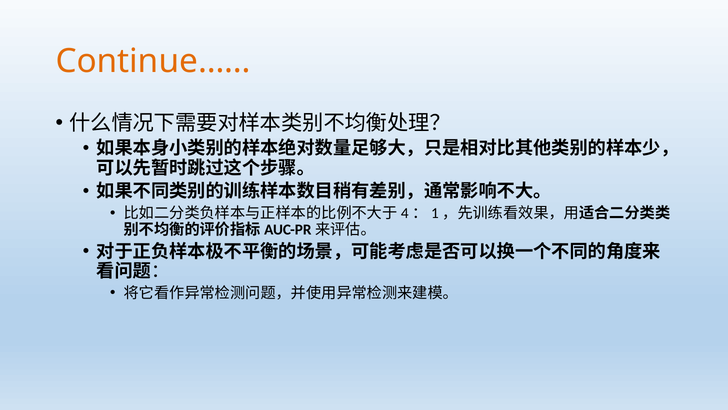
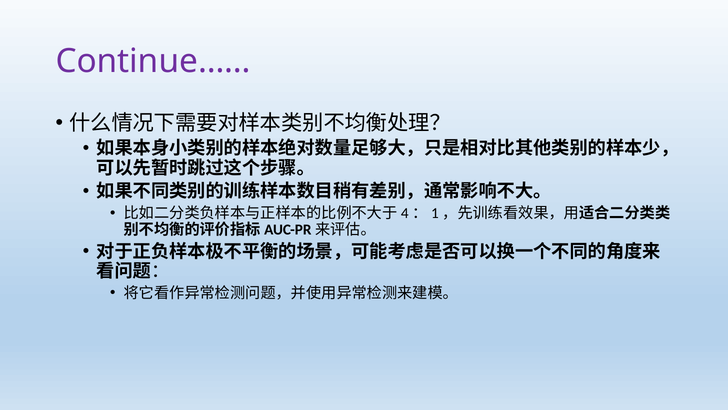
Continue…… colour: orange -> purple (153, 61)
